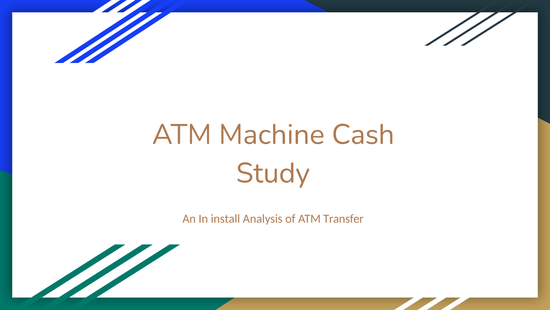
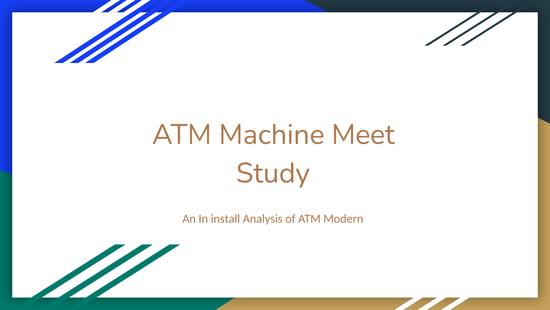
Cash: Cash -> Meet (363, 134)
Transfer: Transfer -> Modern (343, 218)
